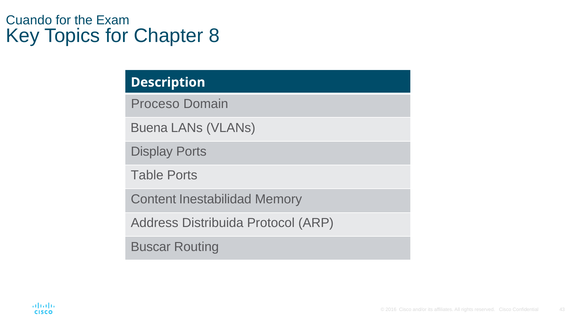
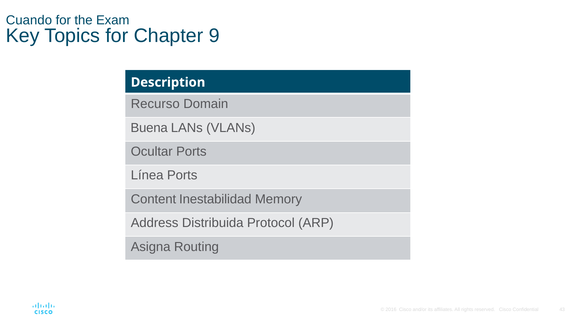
8: 8 -> 9 (214, 36)
Proceso: Proceso -> Recurso (155, 104)
Display: Display -> Ocultar (152, 152)
Table: Table -> Línea (147, 175)
Buscar: Buscar -> Asigna (151, 247)
